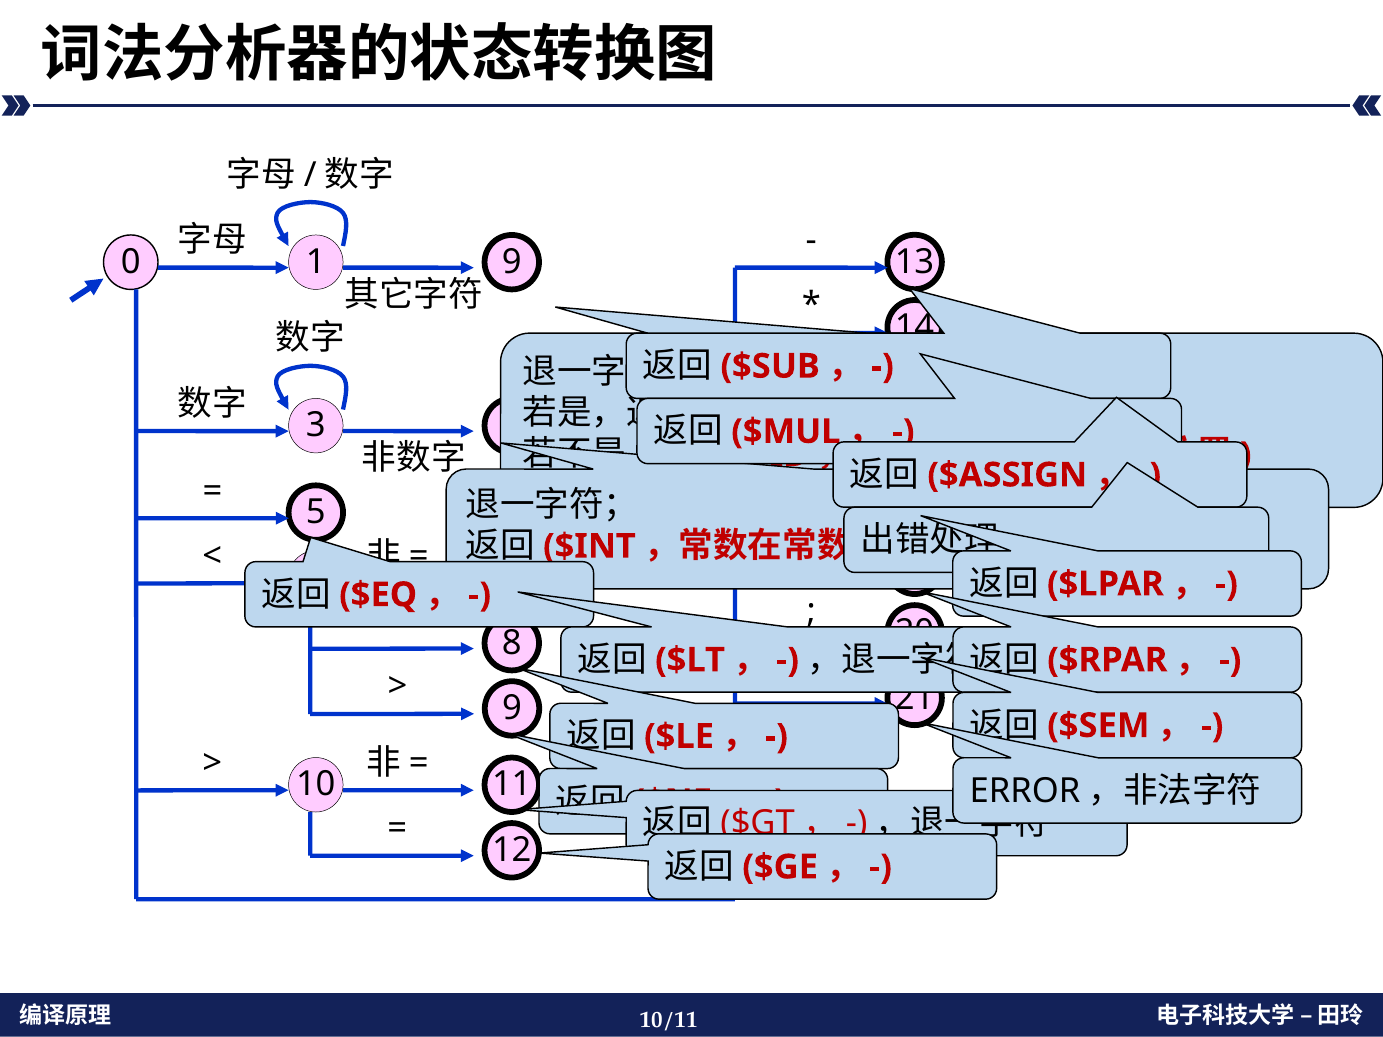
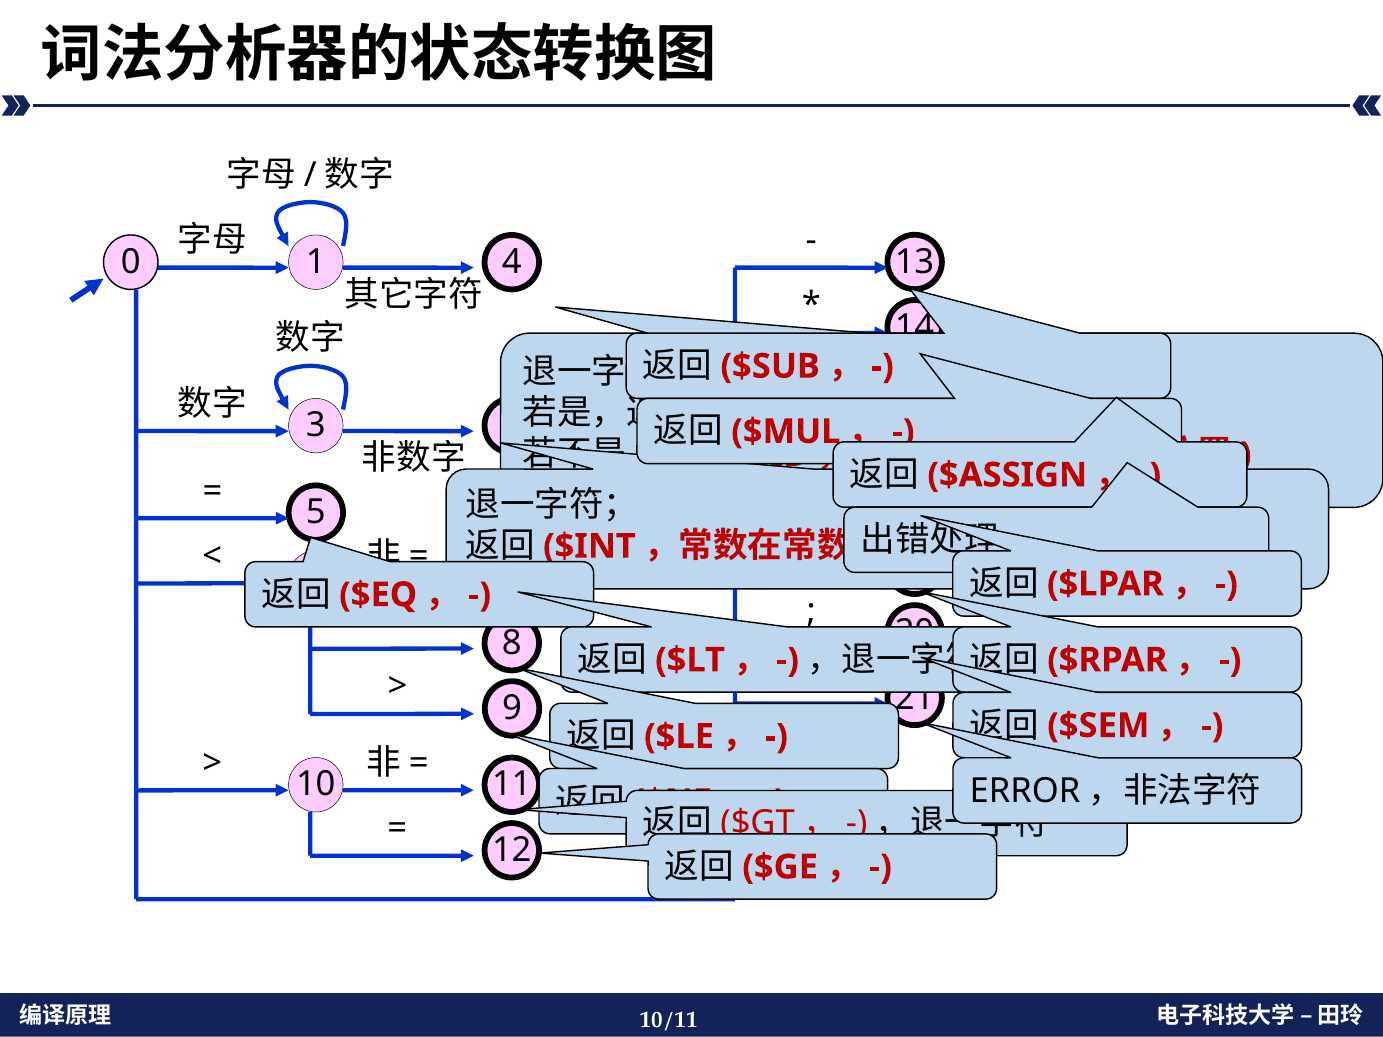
1 9: 9 -> 4 (512, 262)
